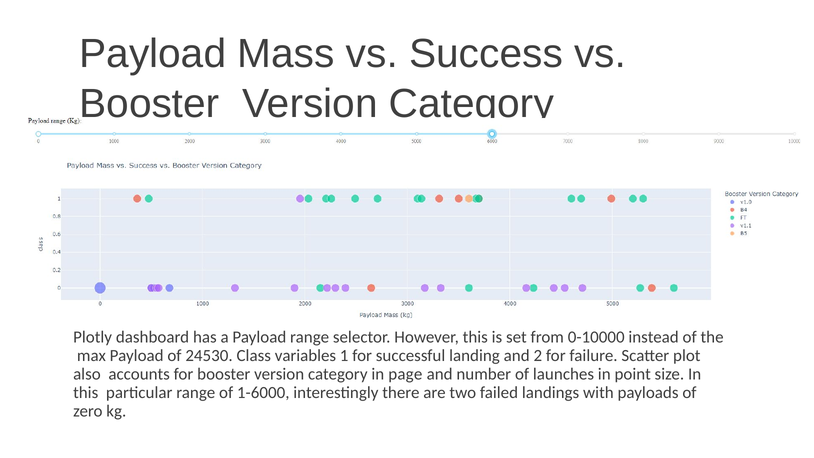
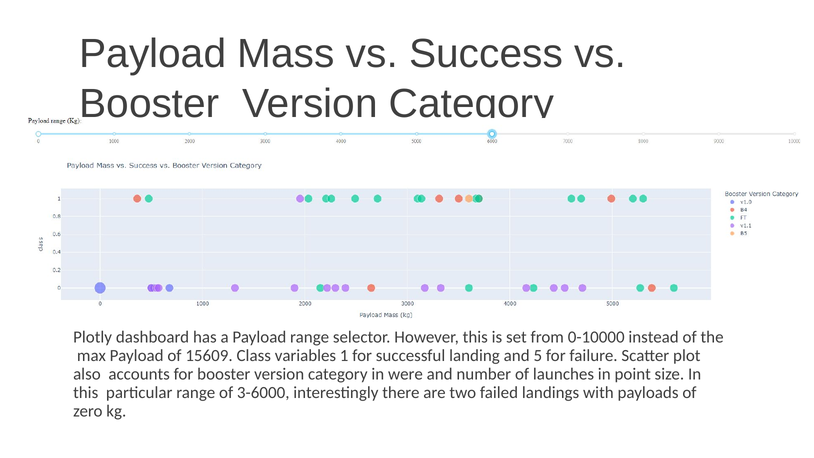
24530: 24530 -> 15609 (209, 355)
2: 2 -> 5 (538, 355)
page: page -> were (405, 374)
1-6000: 1-6000 -> 3-6000 (263, 392)
